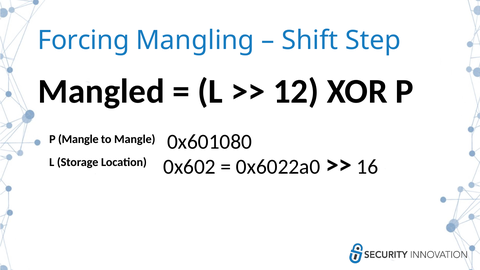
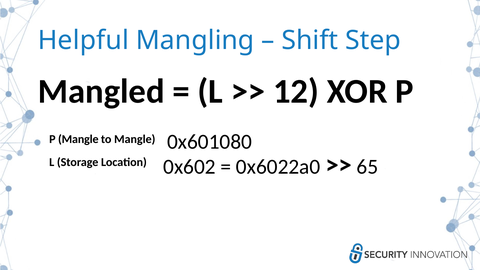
Forcing: Forcing -> Helpful (83, 40)
16: 16 -> 65 (367, 167)
